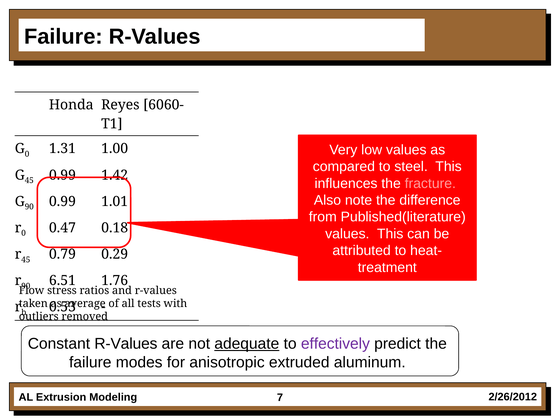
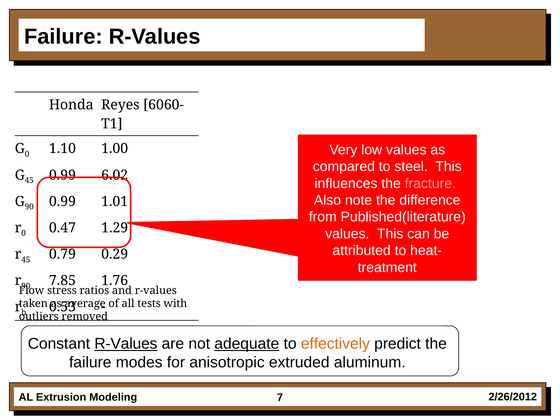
1.31: 1.31 -> 1.10 (62, 149)
1.42: 1.42 -> 6.02 (115, 175)
0.18: 0.18 -> 1.29 (115, 228)
6.51: 6.51 -> 7.85 (62, 281)
R-Values underline: none -> present (126, 344)
effectively colour: purple -> orange (335, 344)
